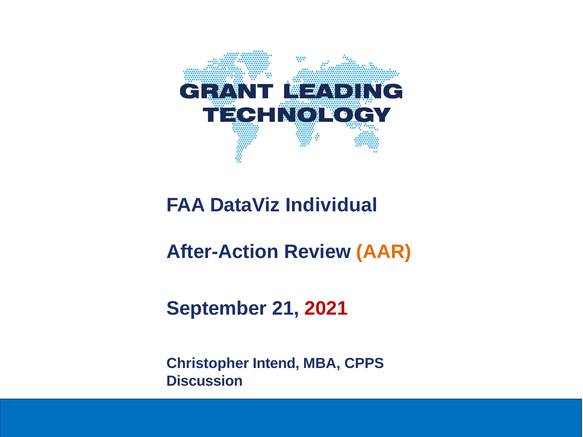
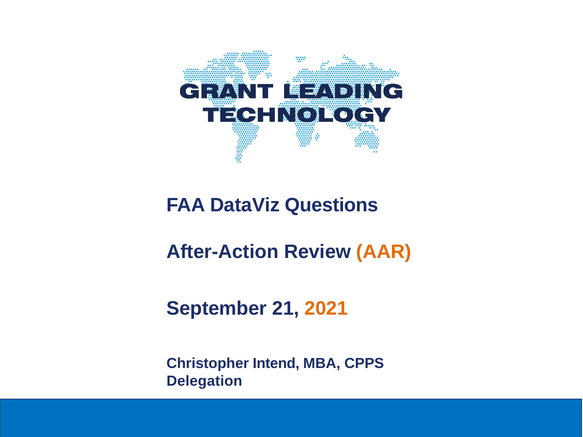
Individual: Individual -> Questions (332, 205)
2021 colour: red -> orange (326, 309)
Discussion: Discussion -> Delegation (204, 381)
